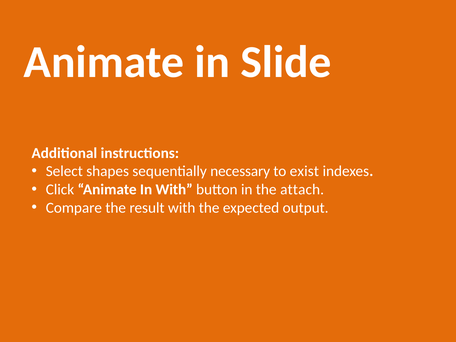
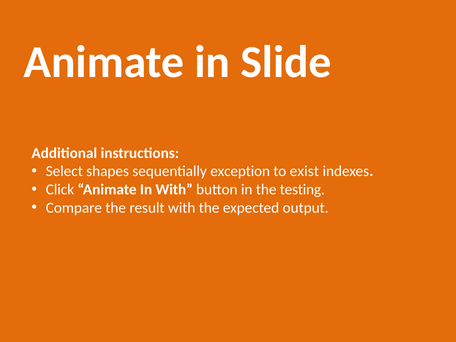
necessary: necessary -> exception (240, 171)
attach: attach -> testing (302, 190)
